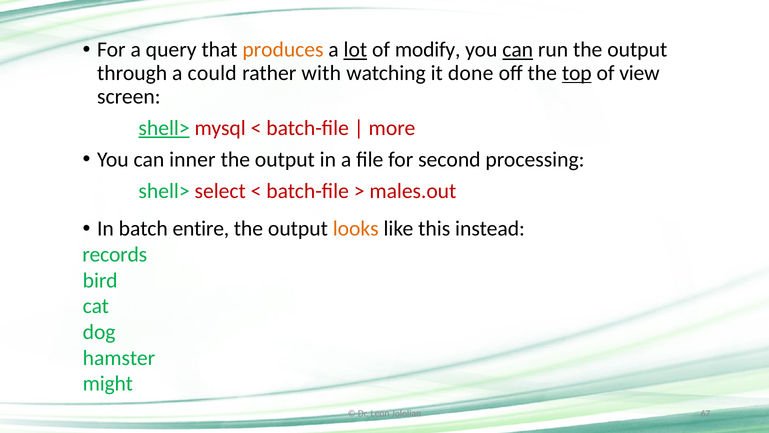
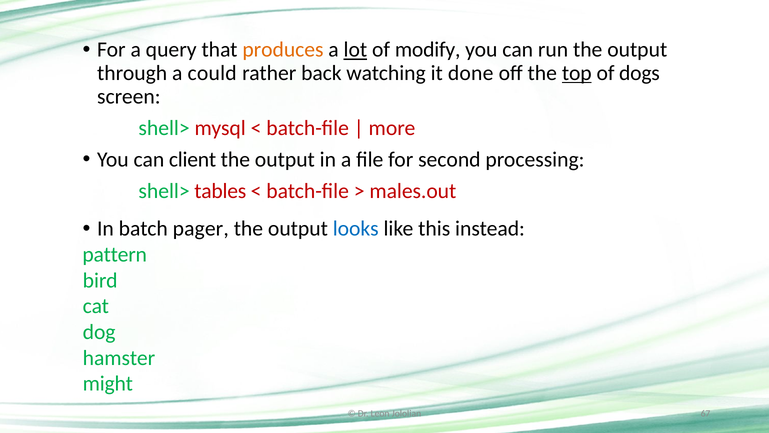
can underline: present -> none (518, 50)
with: with -> back (321, 73)
view: view -> dogs (639, 73)
shell> underline: present -> none (164, 128)
inner: inner -> client (193, 159)
select: select -> tables (220, 191)
entire: entire -> pager (201, 229)
looks colour: orange -> blue (356, 229)
records: records -> pattern (115, 254)
